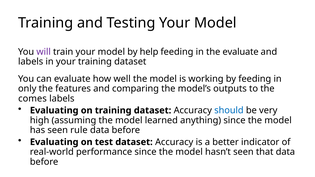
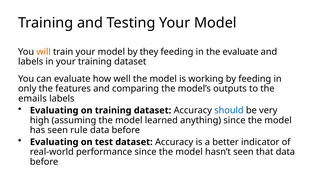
will colour: purple -> orange (44, 52)
help: help -> they (149, 52)
comes: comes -> emails (32, 99)
